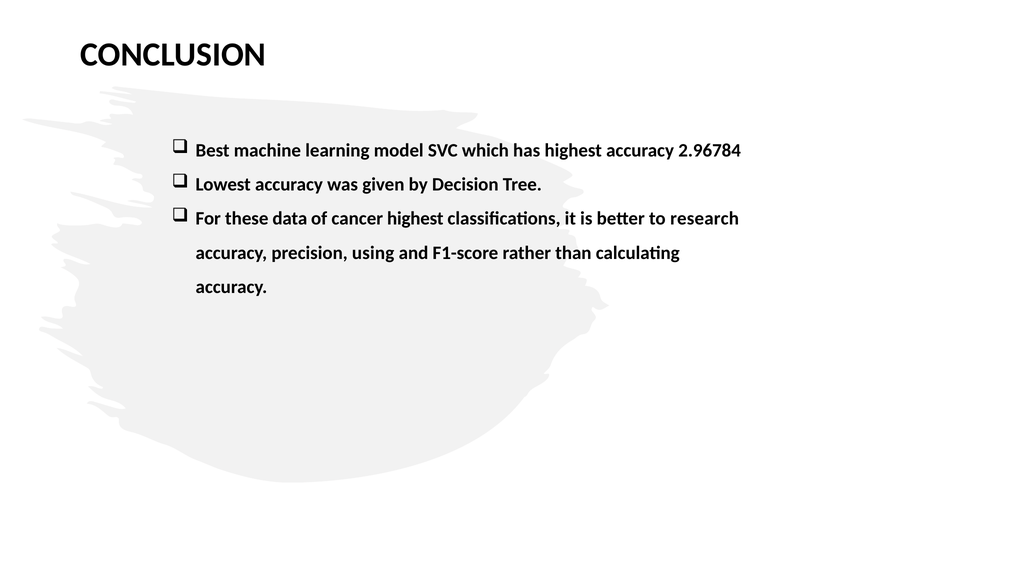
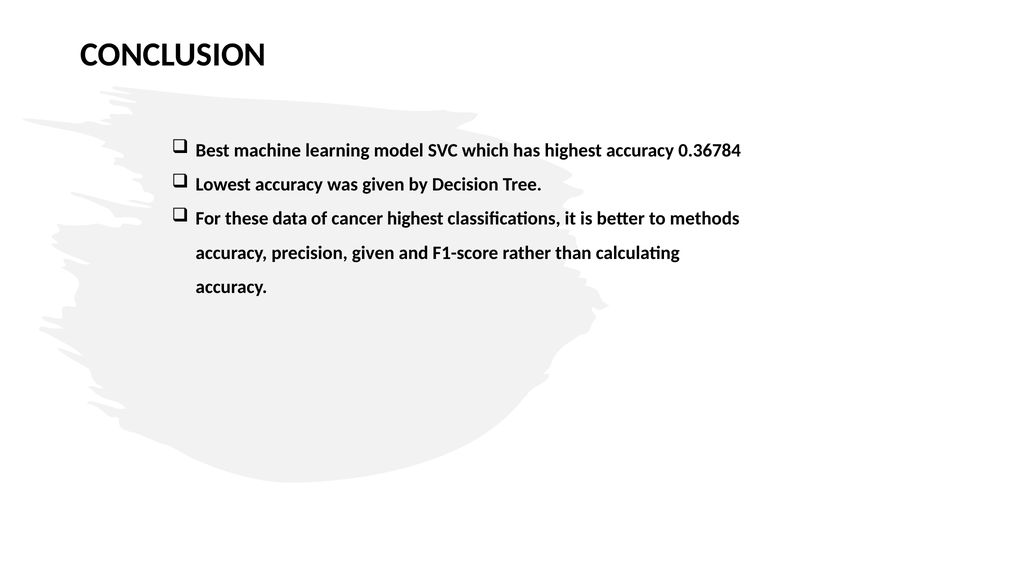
2.96784: 2.96784 -> 0.36784 (710, 150)
research: research -> methods (705, 219)
precision using: using -> given (373, 253)
